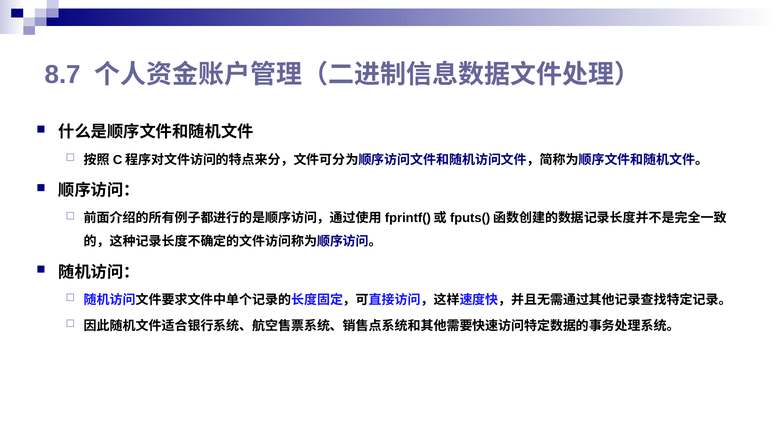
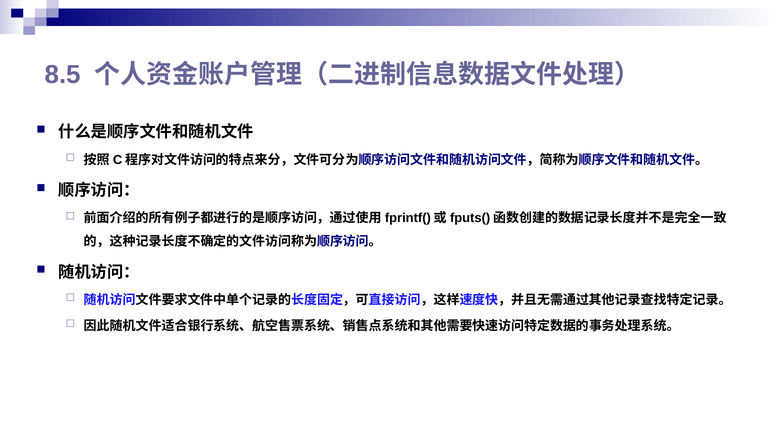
8.7: 8.7 -> 8.5 (63, 75)
